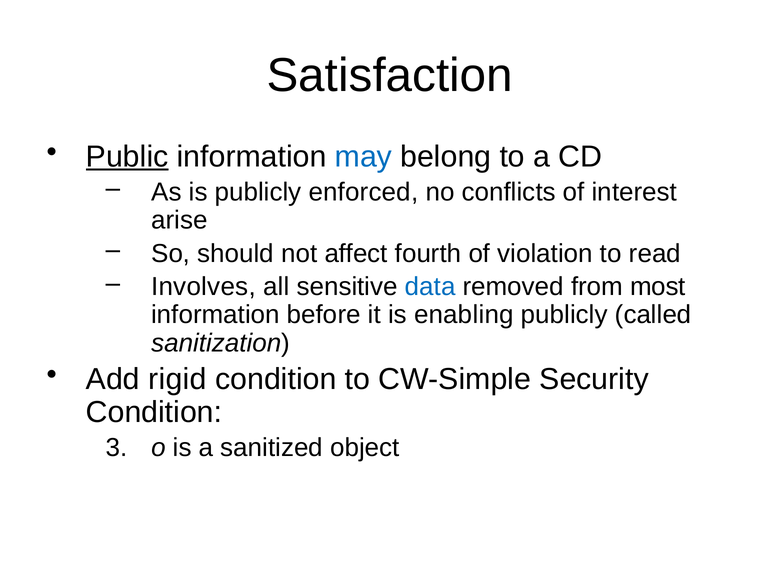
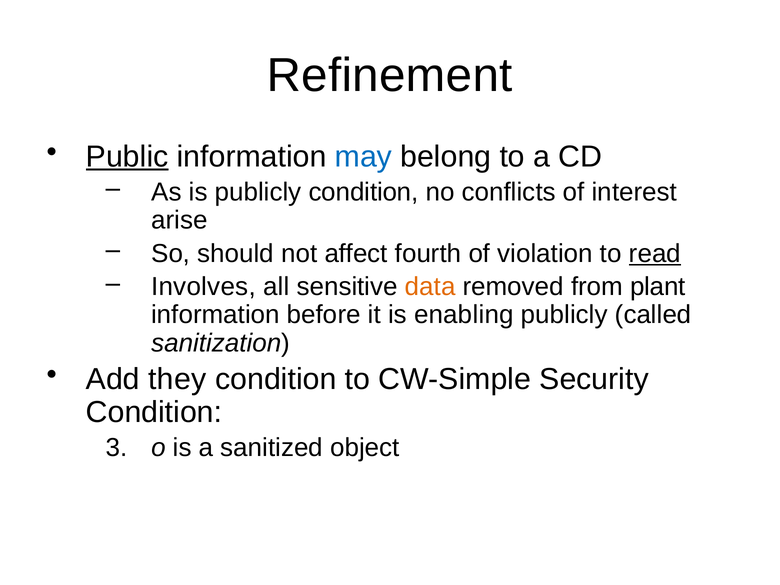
Satisfaction: Satisfaction -> Refinement (390, 76)
publicly enforced: enforced -> condition (364, 192)
read underline: none -> present (655, 254)
data colour: blue -> orange (430, 287)
most: most -> plant (658, 287)
rigid: rigid -> they (177, 379)
